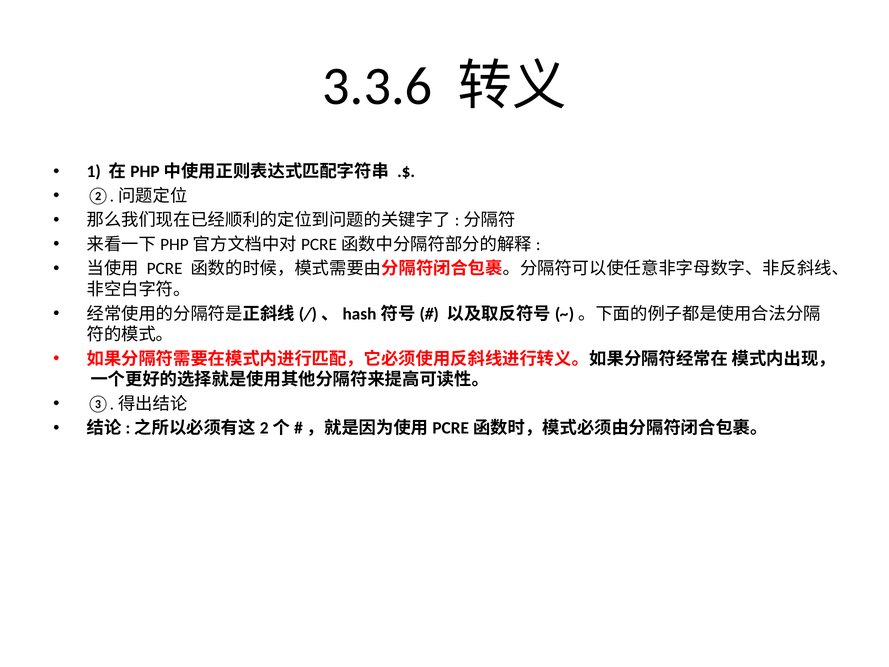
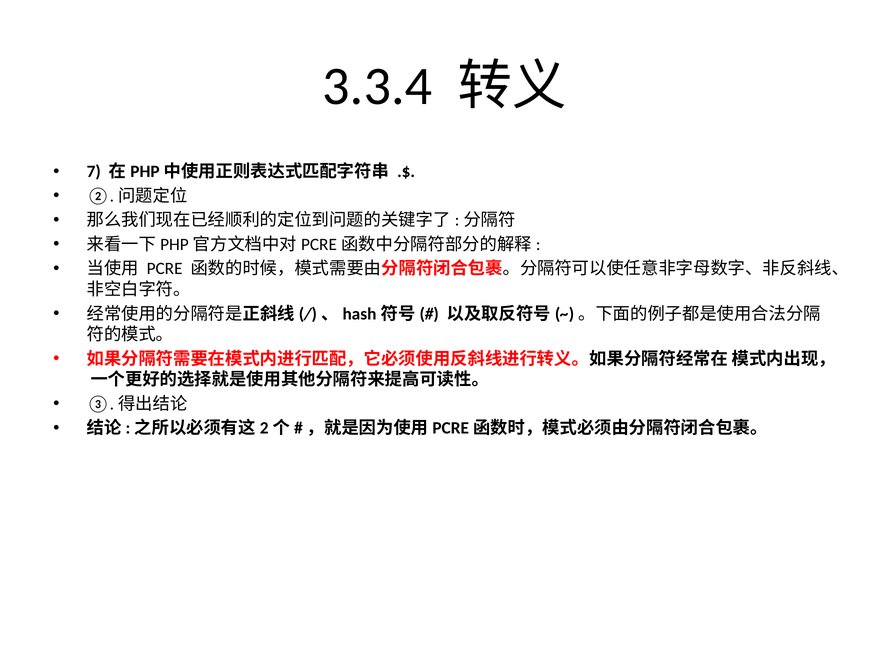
3.3.6: 3.3.6 -> 3.3.4 (377, 86)
1: 1 -> 7 (94, 172)
